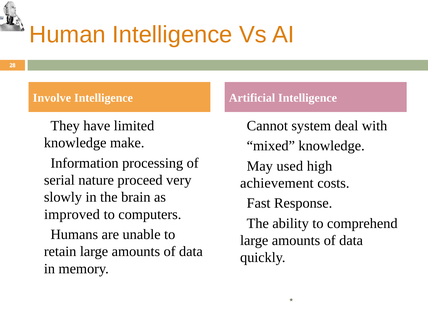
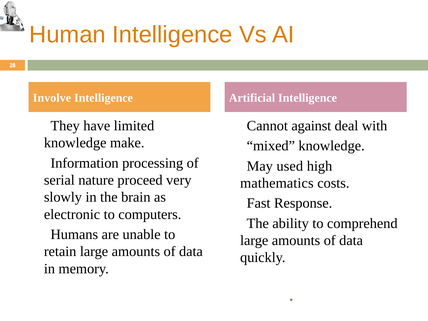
system: system -> against (311, 126)
achievement: achievement -> mathematics (277, 183)
improved: improved -> electronic (72, 214)
